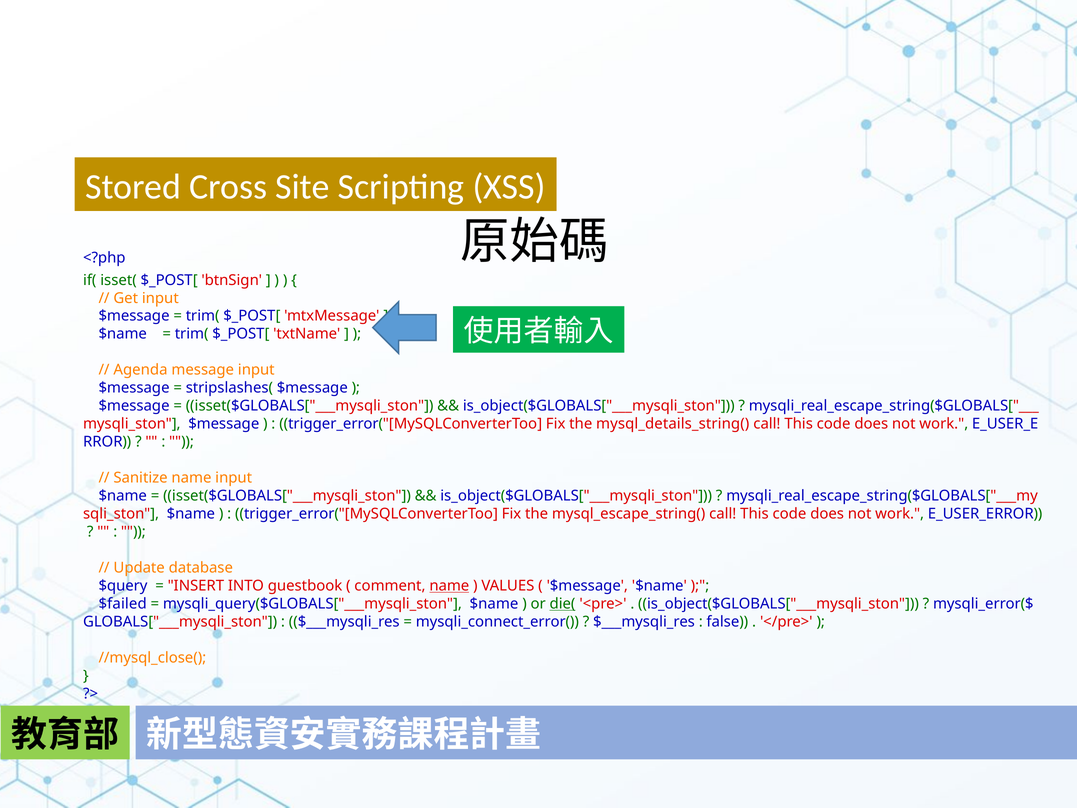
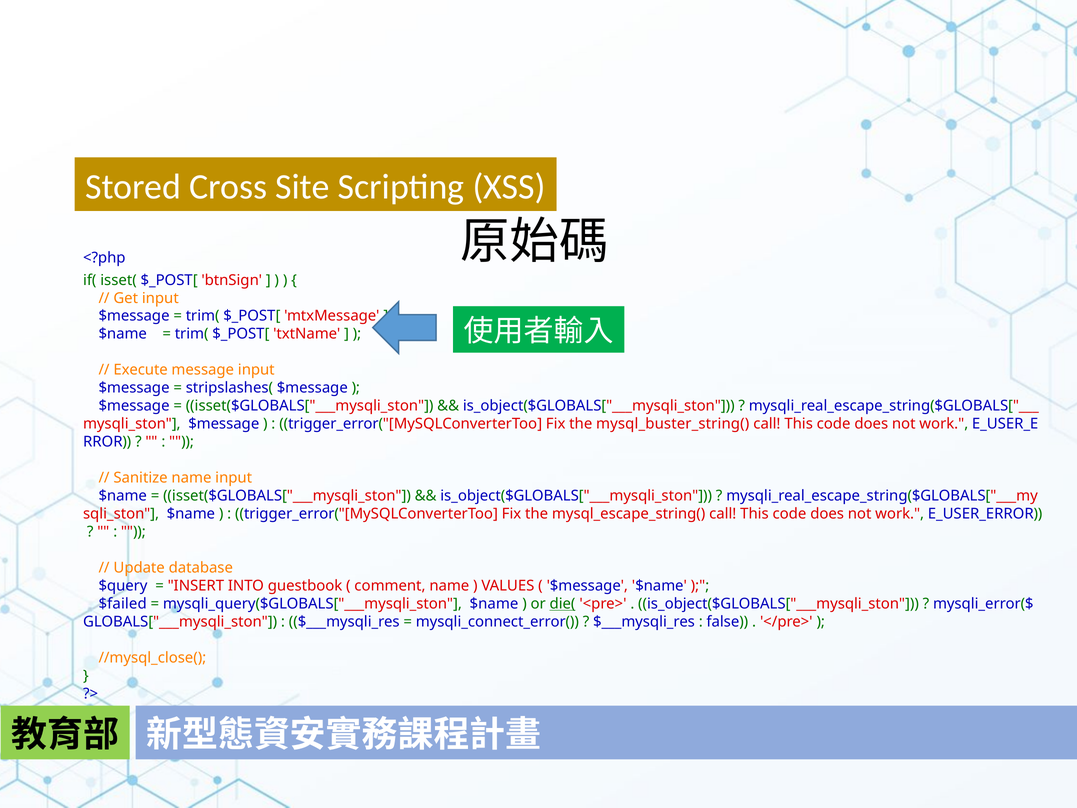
Agenda: Agenda -> Execute (141, 370)
mysql_details_string(: mysql_details_string( -> mysql_buster_string( (673, 424)
name underline: present -> none (449, 586)
